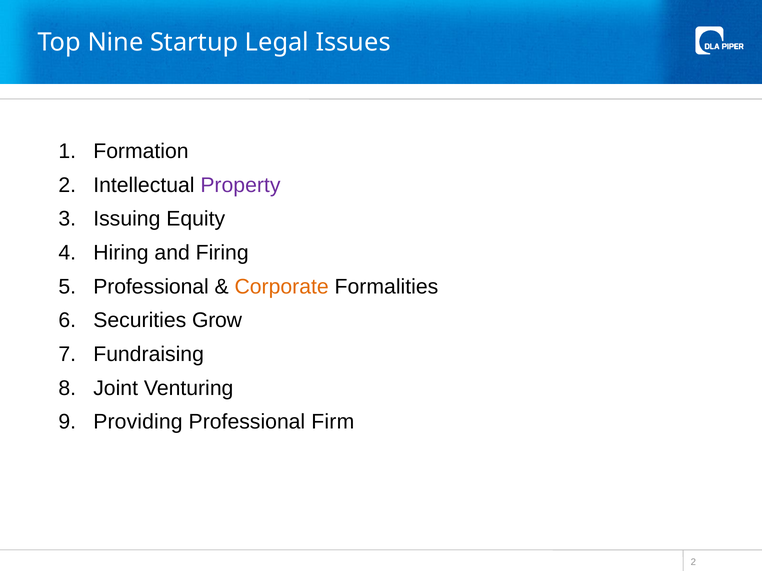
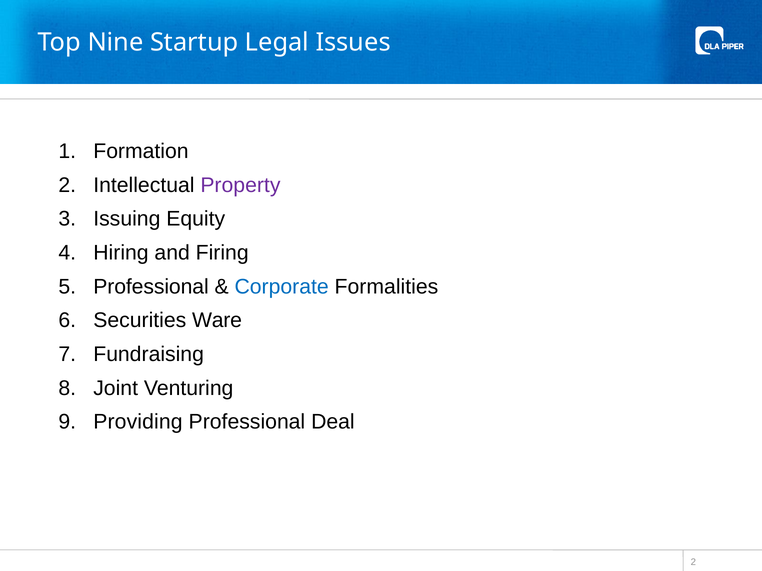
Corporate colour: orange -> blue (282, 287)
Grow: Grow -> Ware (217, 321)
Firm: Firm -> Deal (333, 422)
